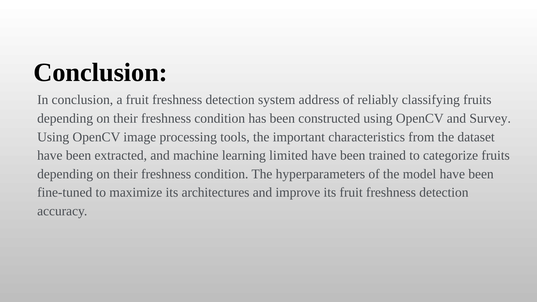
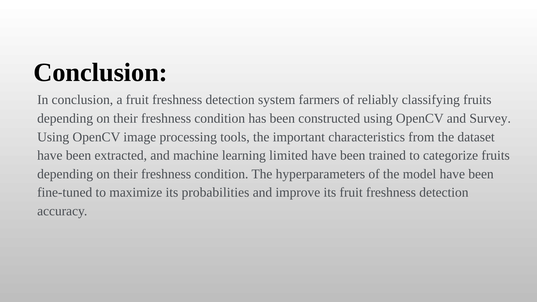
address: address -> farmers (319, 100)
architectures: architectures -> probabilities (215, 193)
